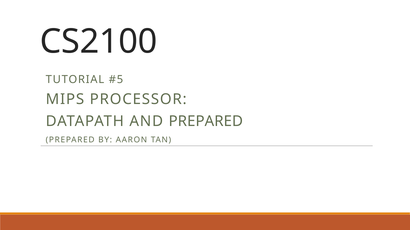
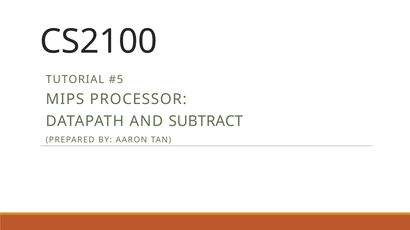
AND PREPARED: PREPARED -> SUBTRACT (206, 122)
